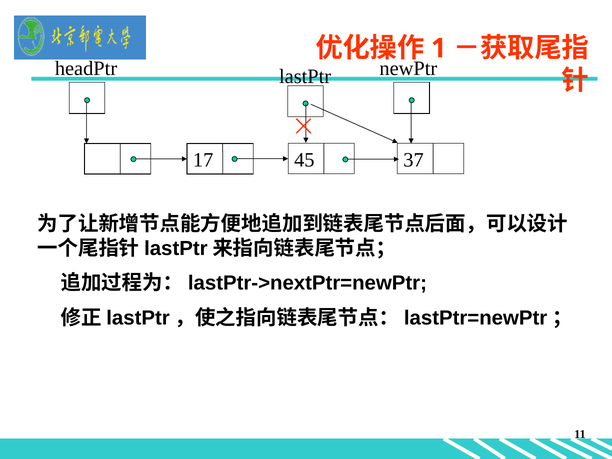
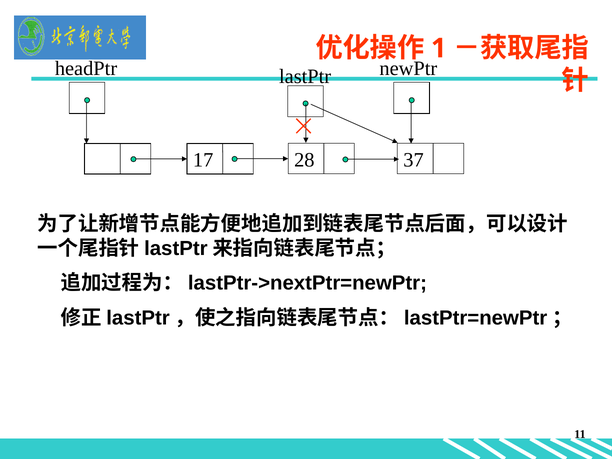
45: 45 -> 28 (304, 160)
